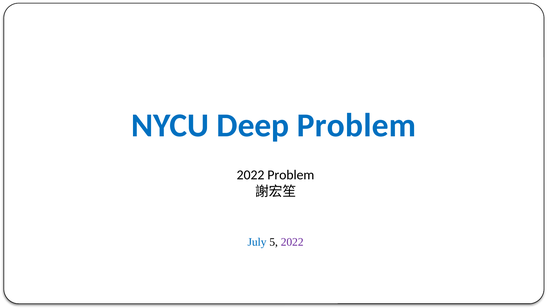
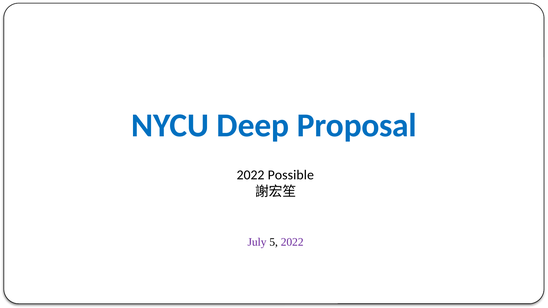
Deep Problem: Problem -> Proposal (357, 126)
2022 Problem: Problem -> Possible (291, 175)
July colour: blue -> purple (257, 242)
